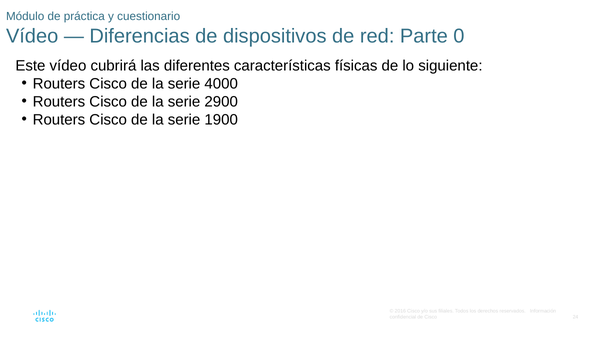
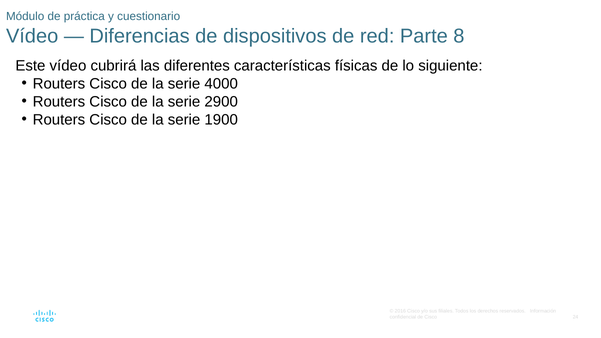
0: 0 -> 8 (459, 36)
